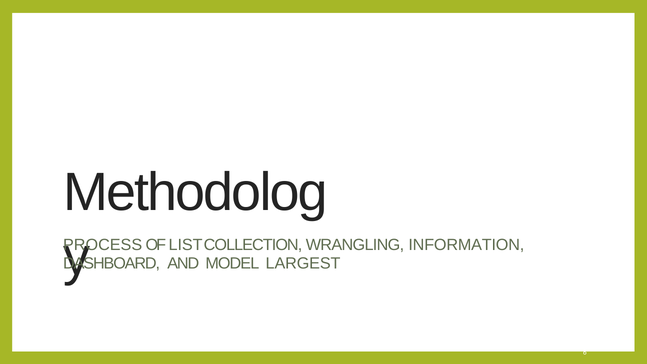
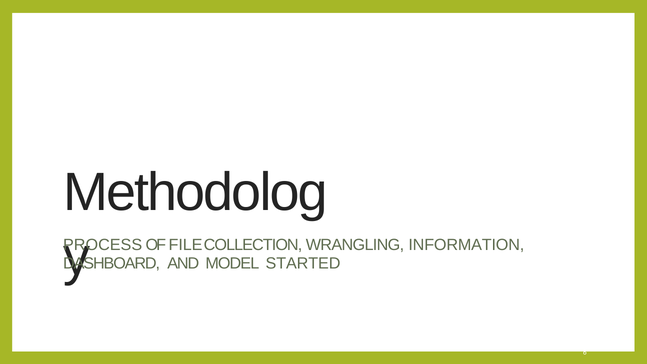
LIST: LIST -> FILE (186, 245)
LARGEST: LARGEST -> STARTED (303, 264)
